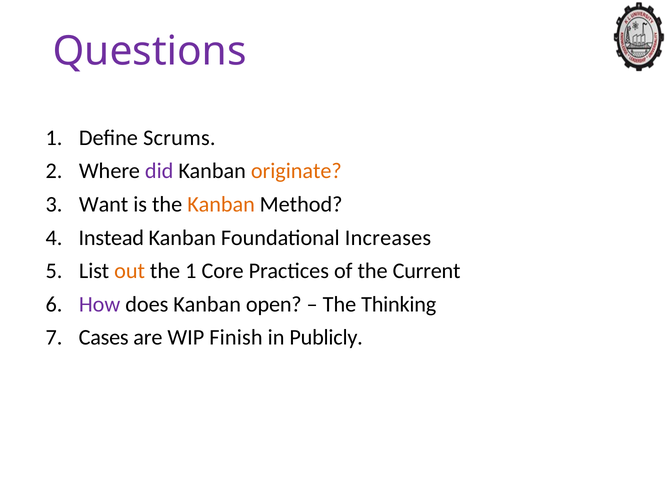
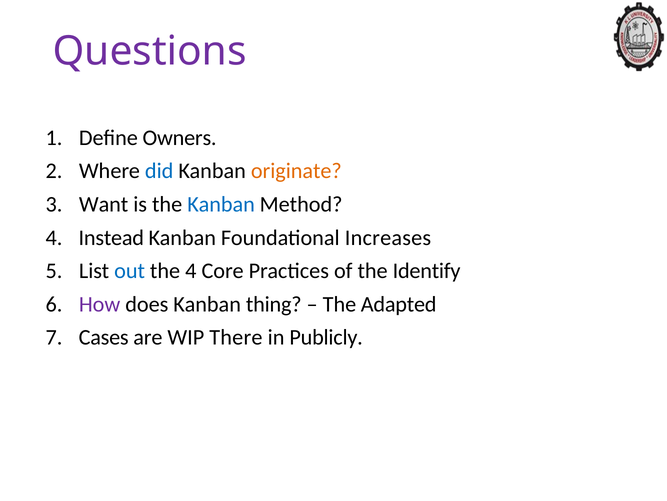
Scrums: Scrums -> Owners (180, 138)
did colour: purple -> blue (159, 171)
Kanban colour: orange -> blue (221, 204)
out colour: orange -> blue (130, 271)
the 1: 1 -> 4 (191, 271)
Current: Current -> Identify (427, 271)
open: open -> thing (274, 304)
Thinking: Thinking -> Adapted (399, 304)
Finish: Finish -> There (236, 337)
